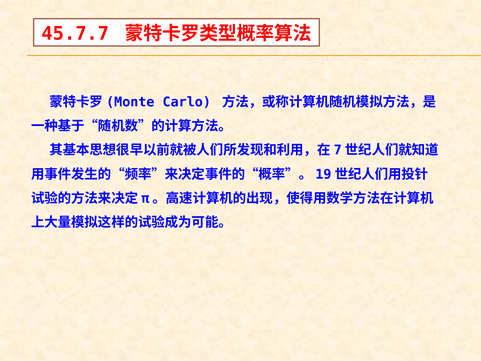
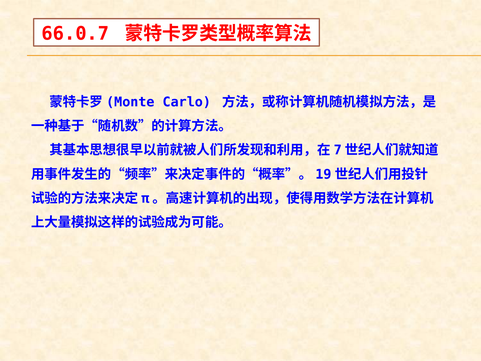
45.7.7: 45.7.7 -> 66.0.7 (75, 34)
